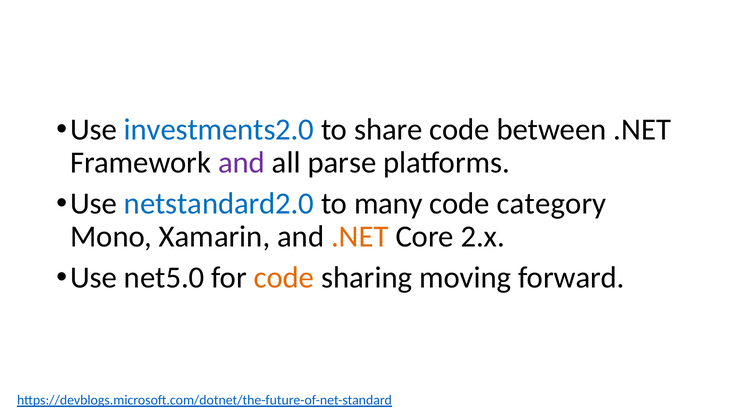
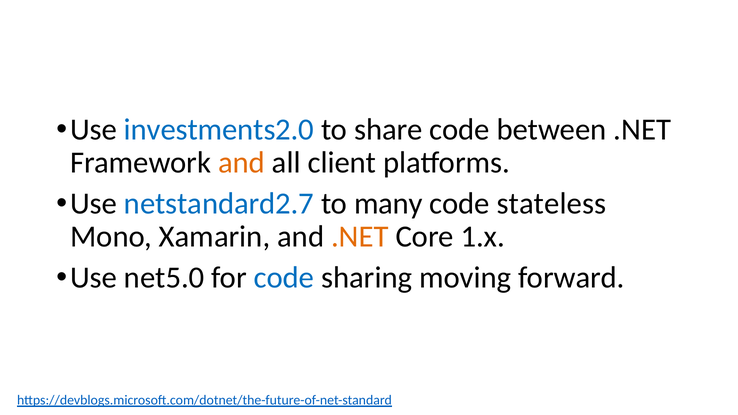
and colour: purple -> orange (242, 163)
parse: parse -> client (342, 163)
netstandard2.0: netstandard2.0 -> netstandard2.7 (219, 204)
category: category -> stateless (552, 204)
2.x: 2.x -> 1.x (483, 237)
code colour: orange -> blue (284, 278)
